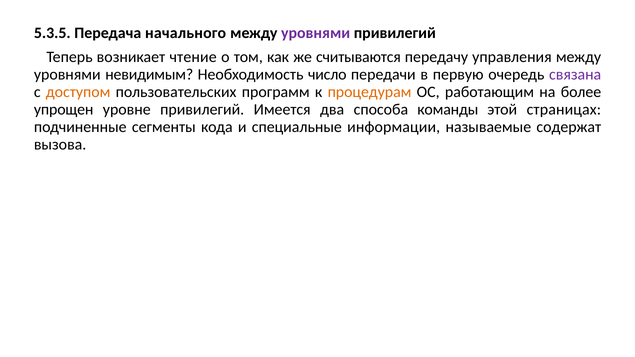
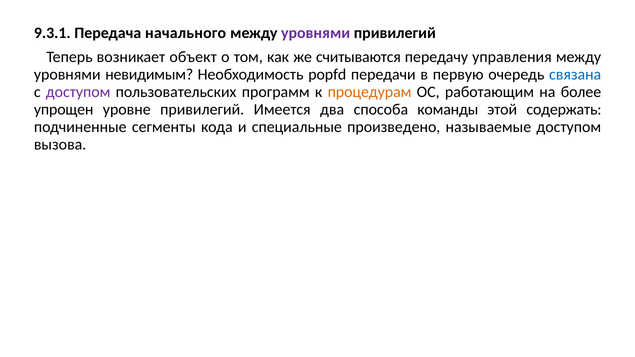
5.3.5: 5.3.5 -> 9.3.1 (52, 33)
чтение: чтение -> объект (193, 57)
число: число -> popfd (327, 75)
связана colour: purple -> blue (575, 75)
доступом colour: orange -> purple (78, 92)
страницах: страницах -> содержать (564, 109)
информации: информации -> произведено (394, 127)
называемые содержат: содержат -> доступом (569, 127)
